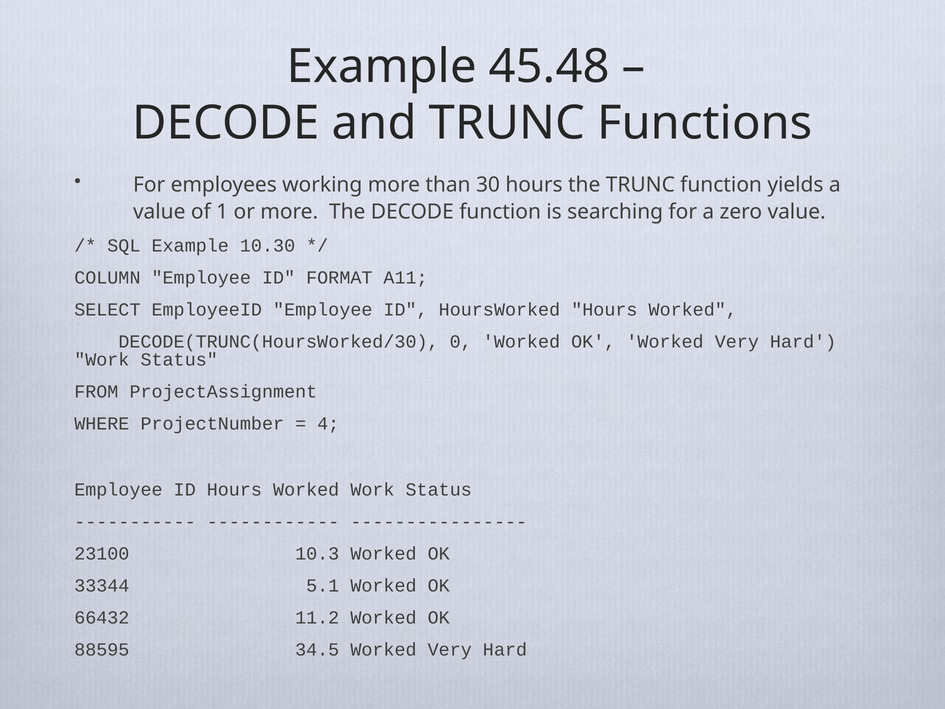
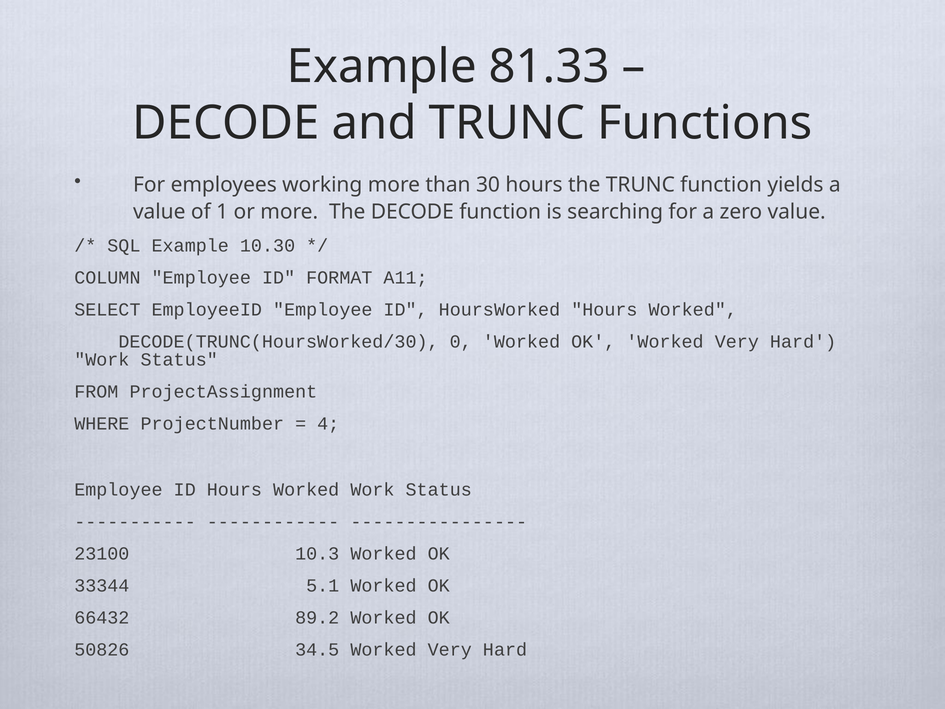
45.48: 45.48 -> 81.33 (549, 67)
11.2: 11.2 -> 89.2 (317, 617)
88595: 88595 -> 50826 (102, 649)
